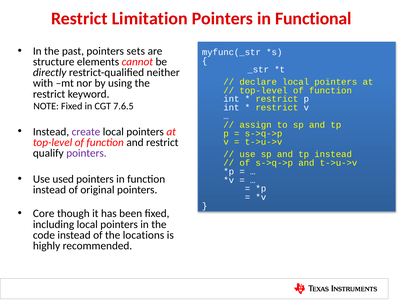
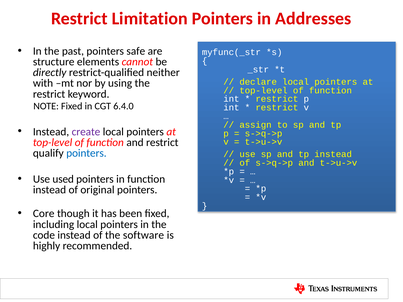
Functional: Functional -> Addresses (313, 18)
sets: sets -> safe (136, 51)
7.6.5: 7.6.5 -> 6.4.0 (123, 106)
pointers colour: purple -> blue (86, 153)
locations: locations -> software (144, 235)
